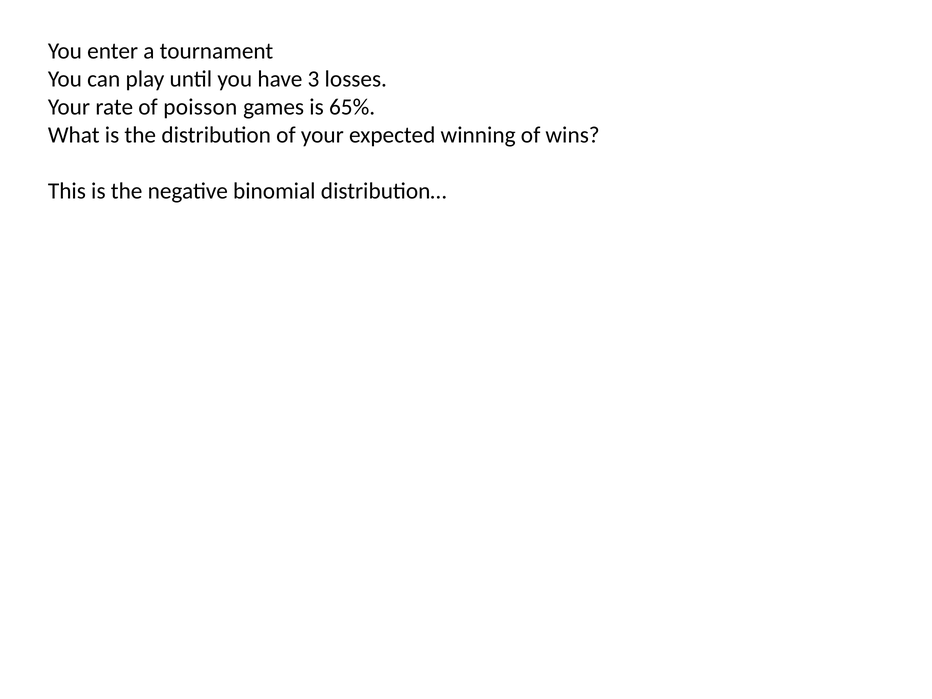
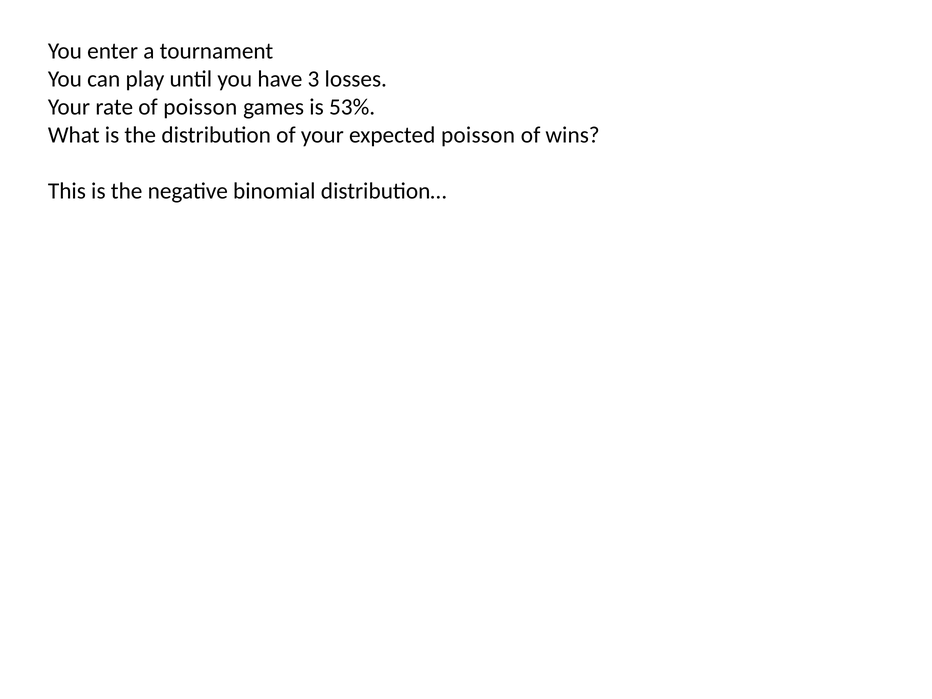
65%: 65% -> 53% (352, 107)
expected winning: winning -> poisson (478, 135)
